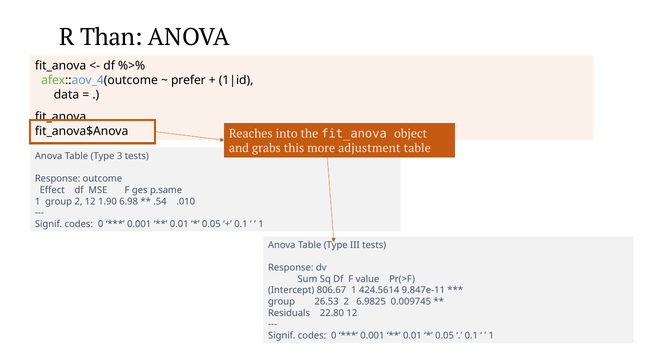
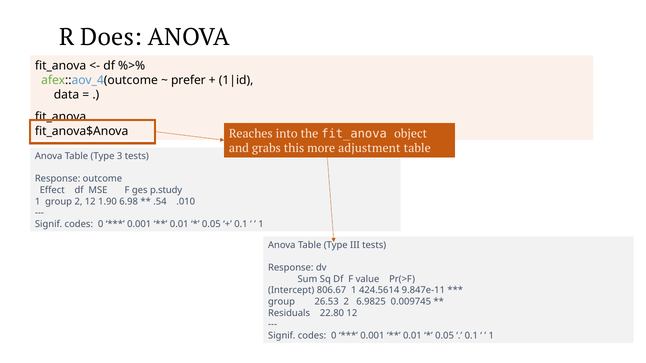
Than: Than -> Does (111, 37)
p.same: p.same -> p.study (166, 190)
